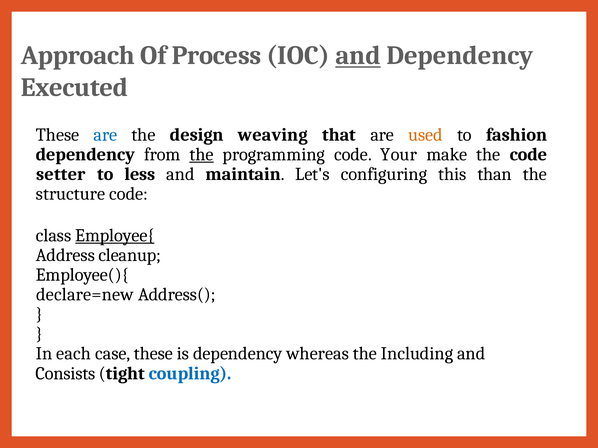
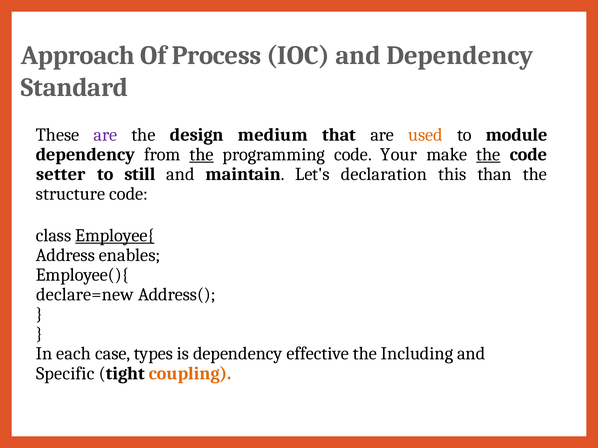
and underline: present -> none (358, 56)
Executed: Executed -> Standard (74, 88)
are colour: blue -> purple (105, 135)
weaving: weaving -> medium (273, 135)
fashion: fashion -> module (517, 135)
the underline: none -> present (488, 155)
less: less -> still (140, 174)
configuring: configuring -> declaration (384, 174)
cleanup: cleanup -> enables (130, 255)
case these: these -> types (153, 354)
whereas: whereas -> effective (318, 354)
Consists: Consists -> Specific (65, 374)
coupling colour: blue -> orange (190, 374)
